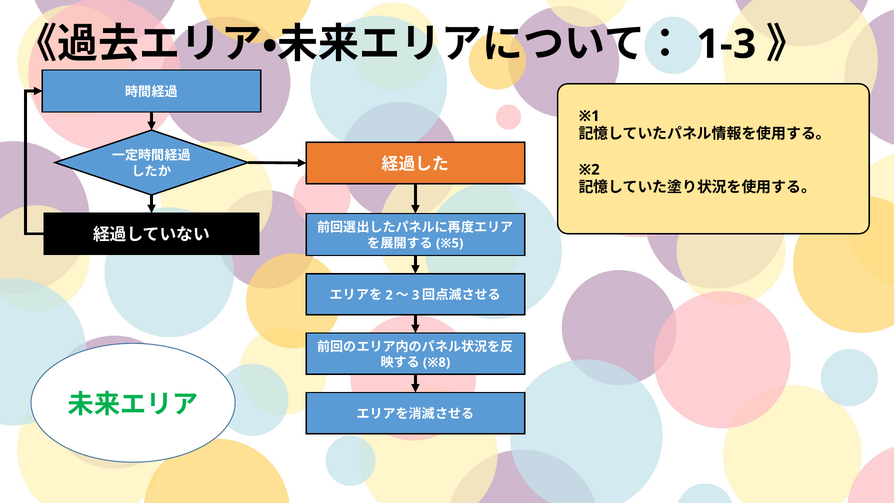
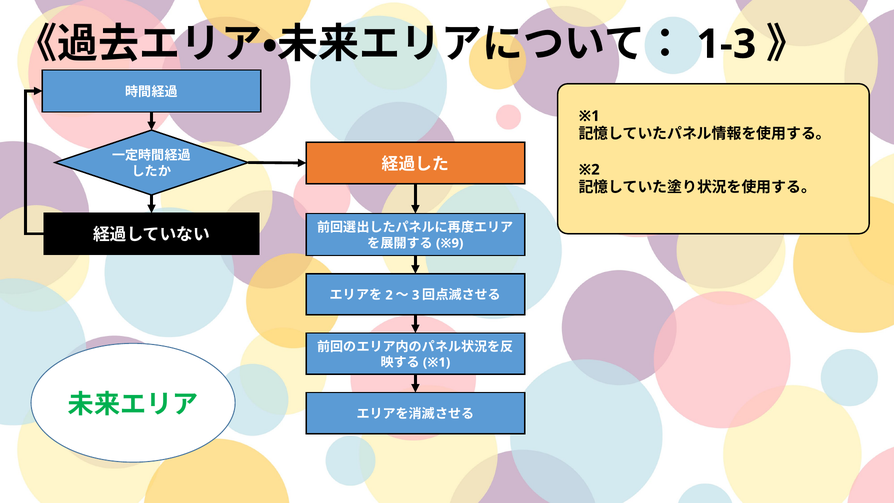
※5: ※5 -> ※9 (450, 243)
※8: ※8 -> ※1 (437, 362)
